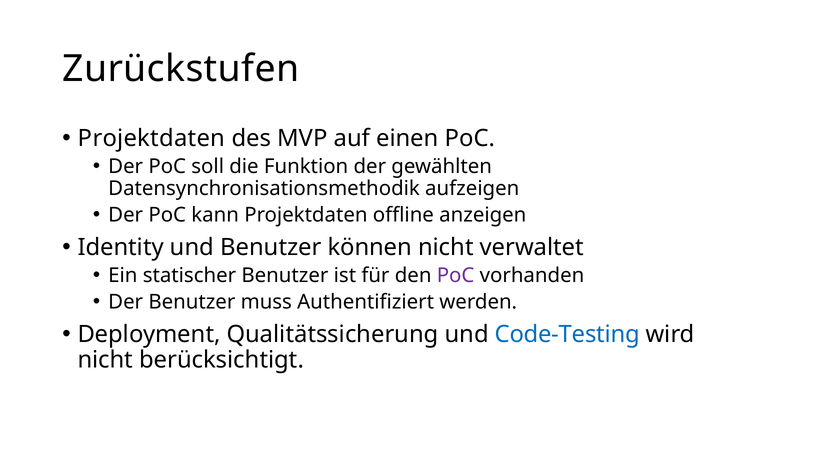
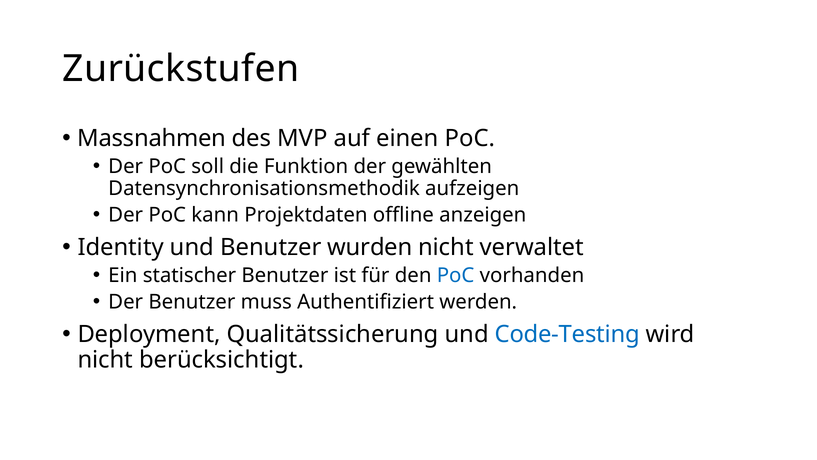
Projektdaten: Projektdaten -> Massnahmen (152, 138)
können: können -> wurden (370, 247)
PoC colour: purple -> blue (456, 275)
